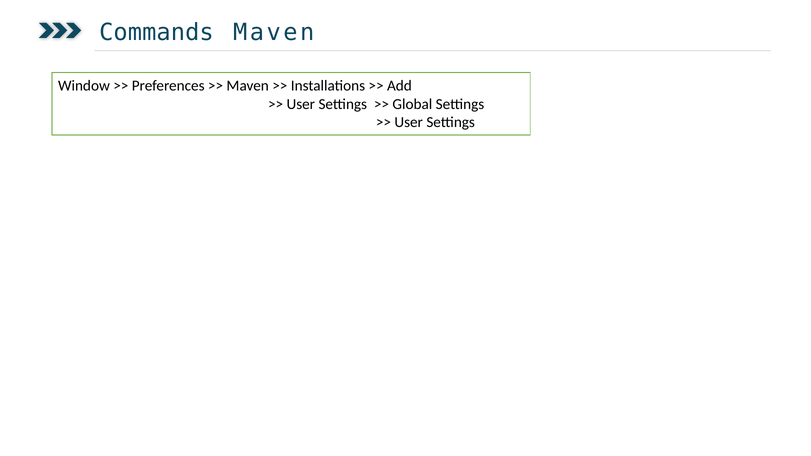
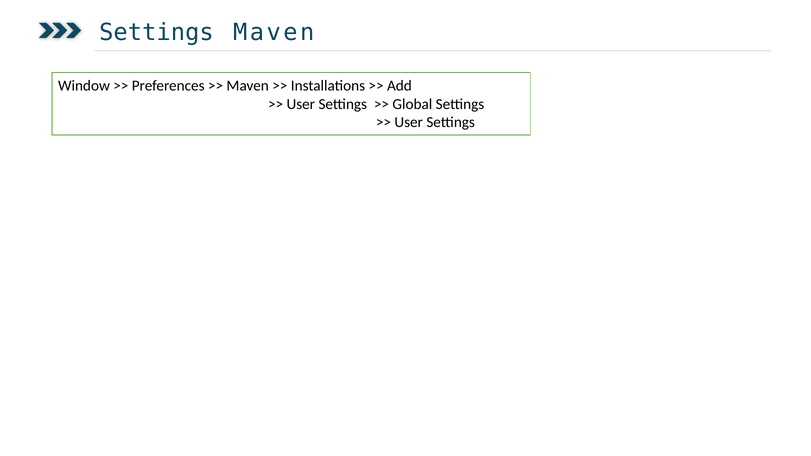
Commands: Commands -> Settings (156, 32)
